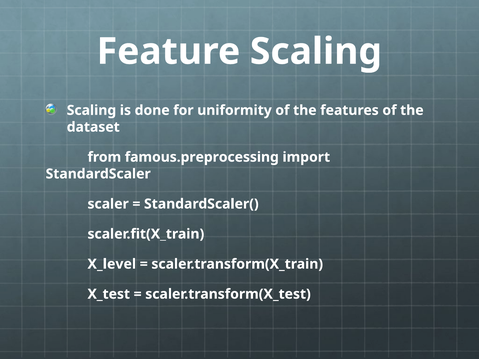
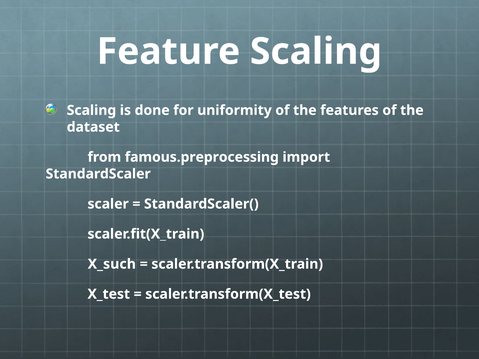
X_level: X_level -> X_such (112, 264)
